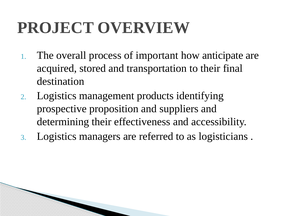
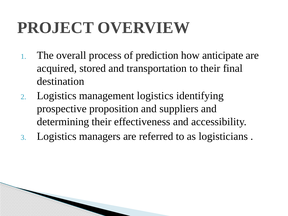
important: important -> prediction (157, 55)
management products: products -> logistics (155, 96)
